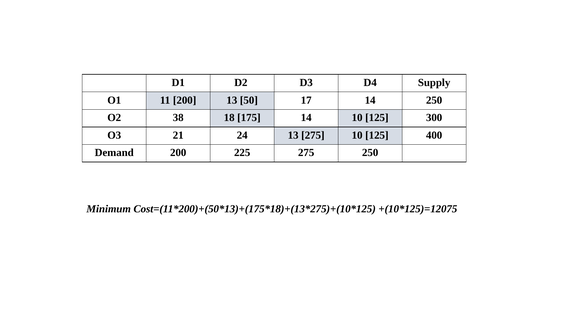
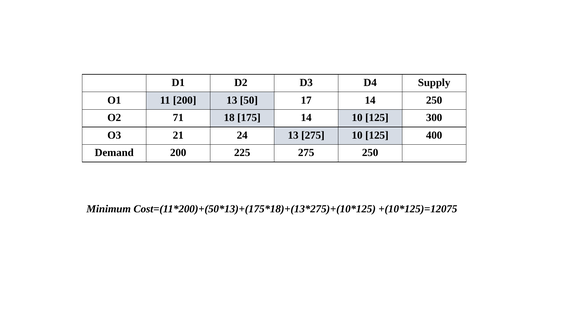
38: 38 -> 71 (178, 118)
